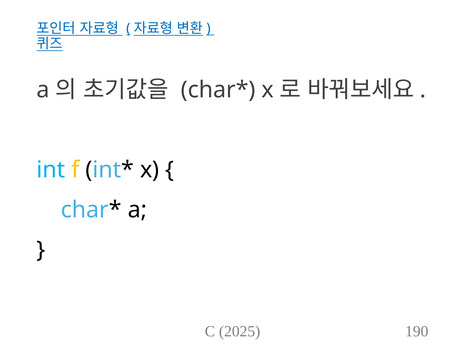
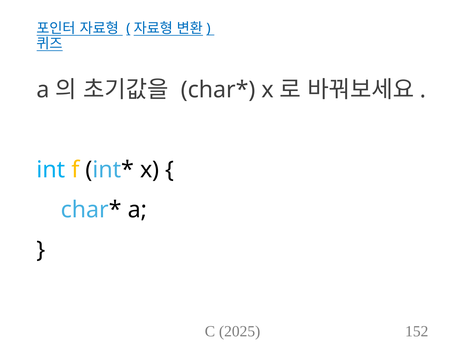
190: 190 -> 152 (417, 331)
